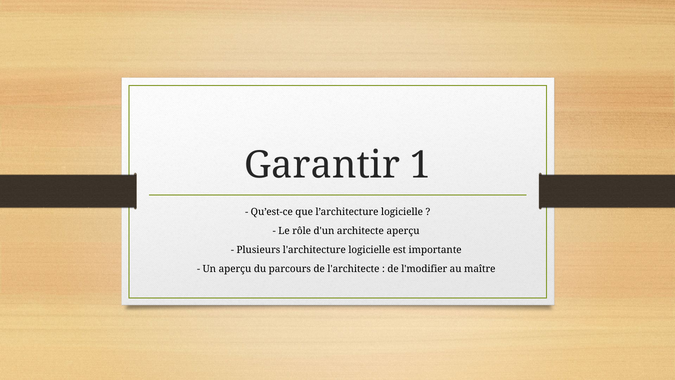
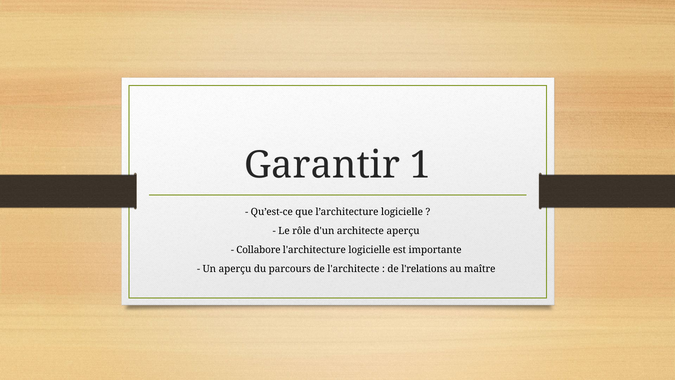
Plusieurs: Plusieurs -> Collabore (258, 250)
l'modifier: l'modifier -> l'relations (424, 269)
